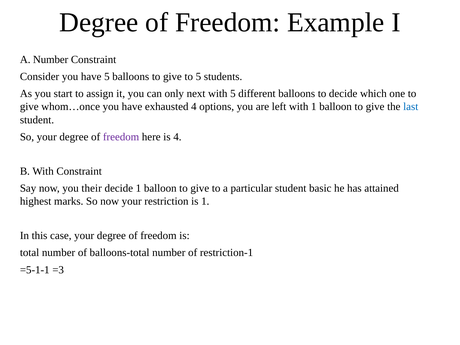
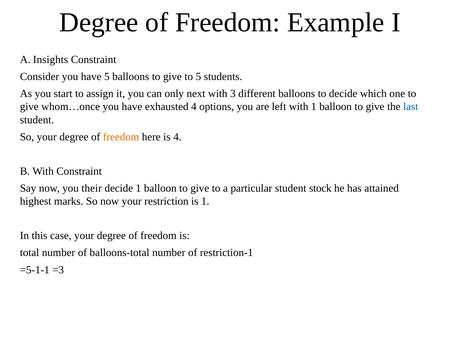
A Number: Number -> Insights (51, 59)
with 5: 5 -> 3 (233, 94)
freedom colour: purple -> orange (121, 137)
basic: basic -> stock (320, 188)
